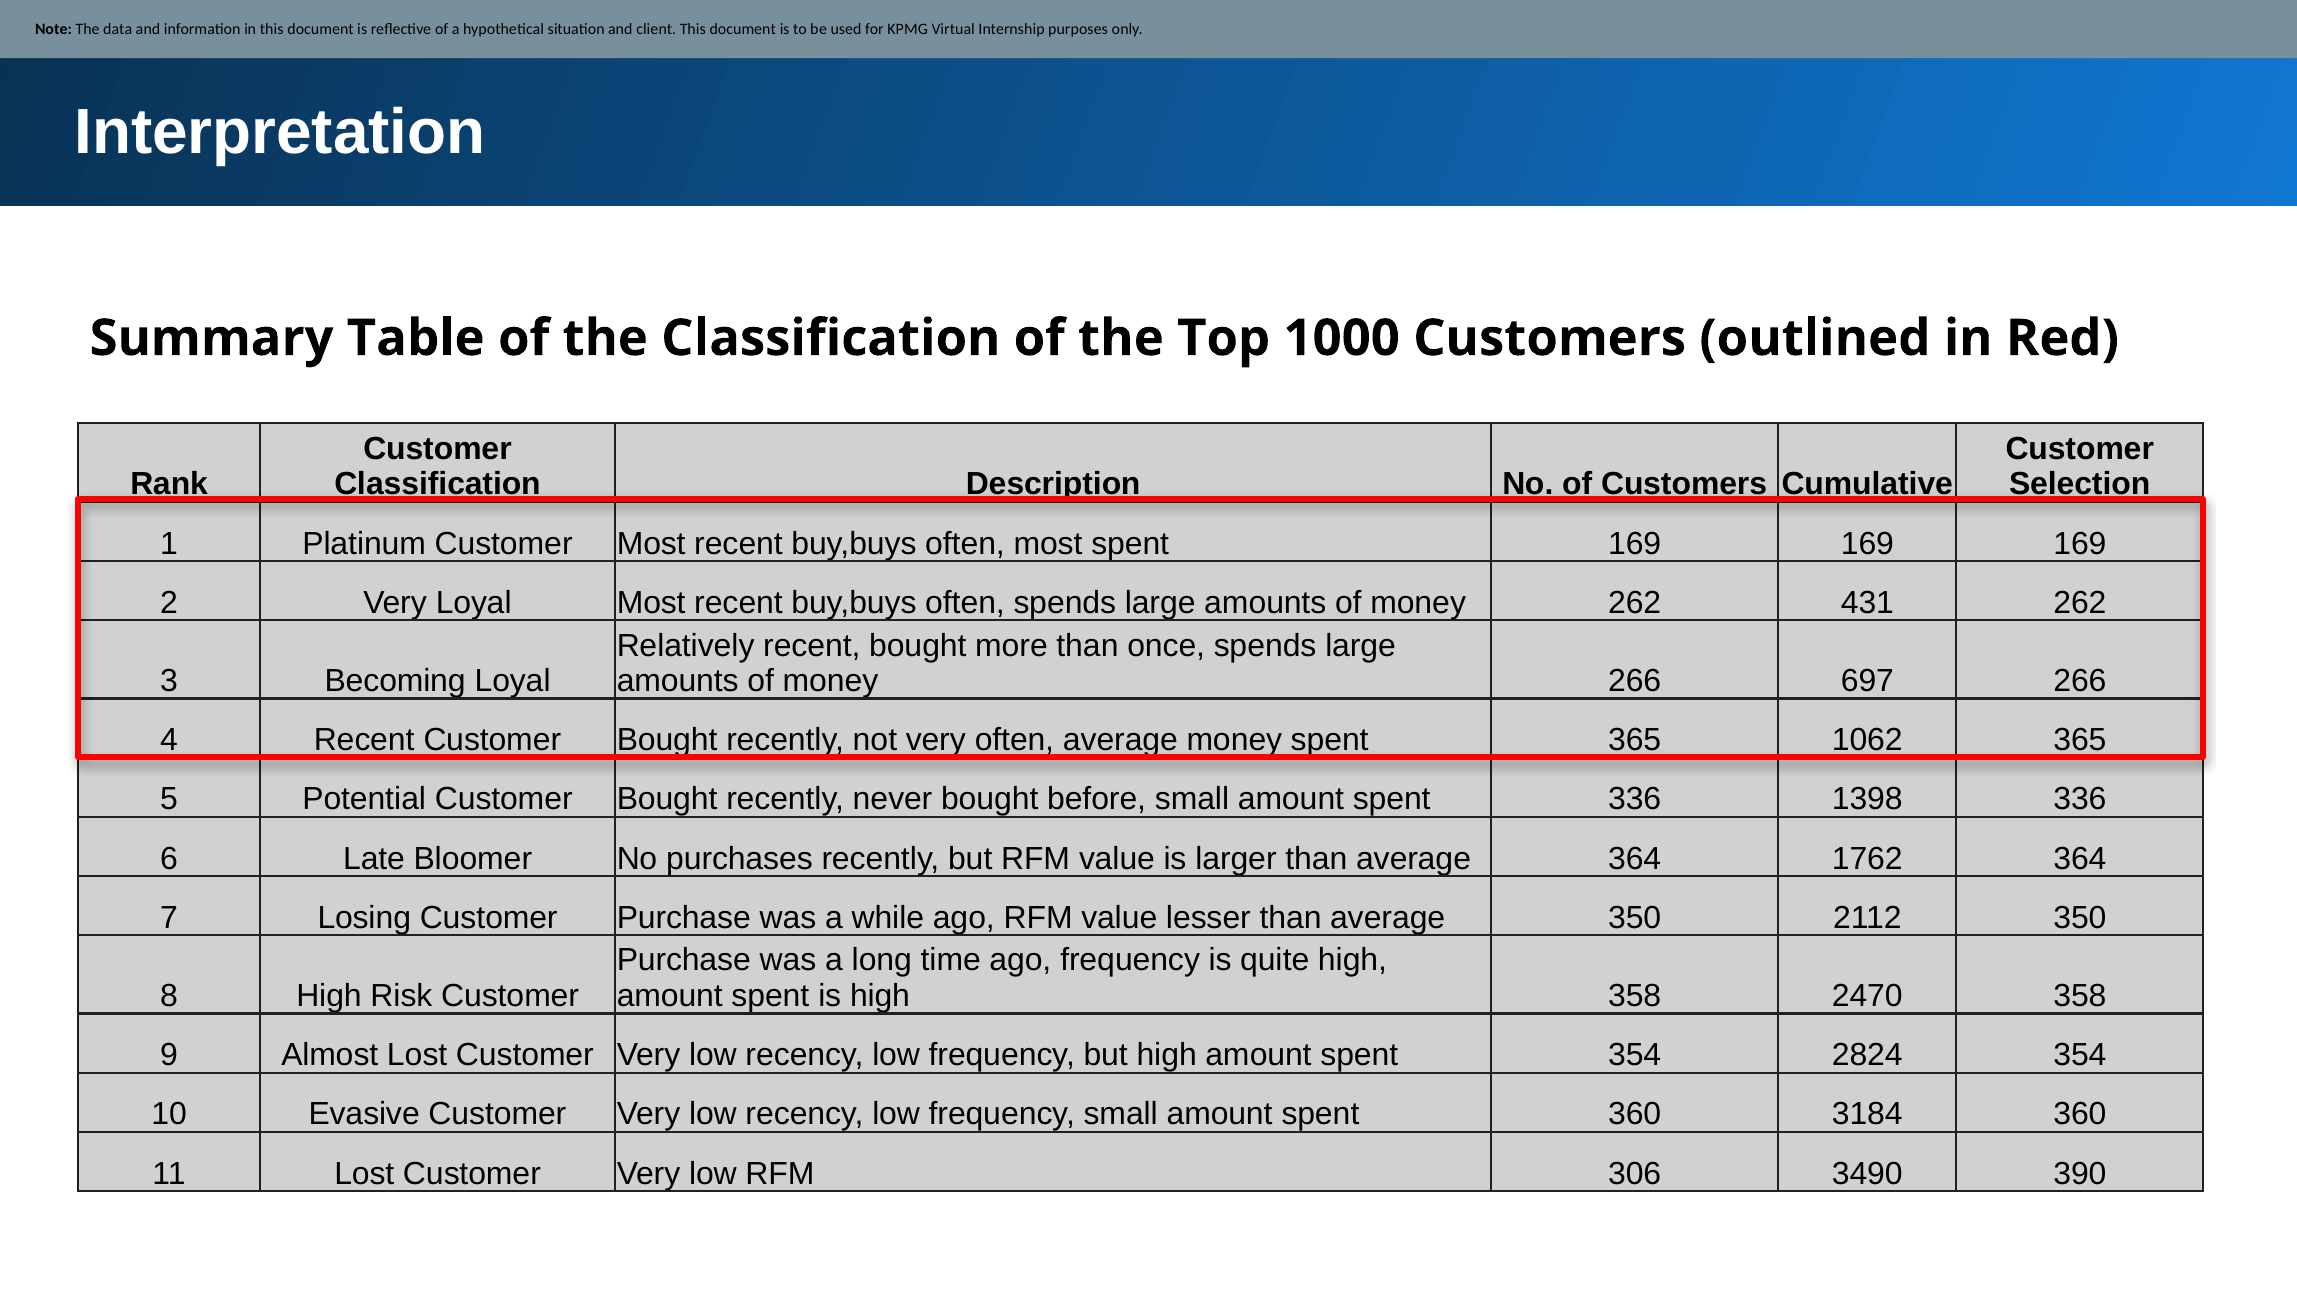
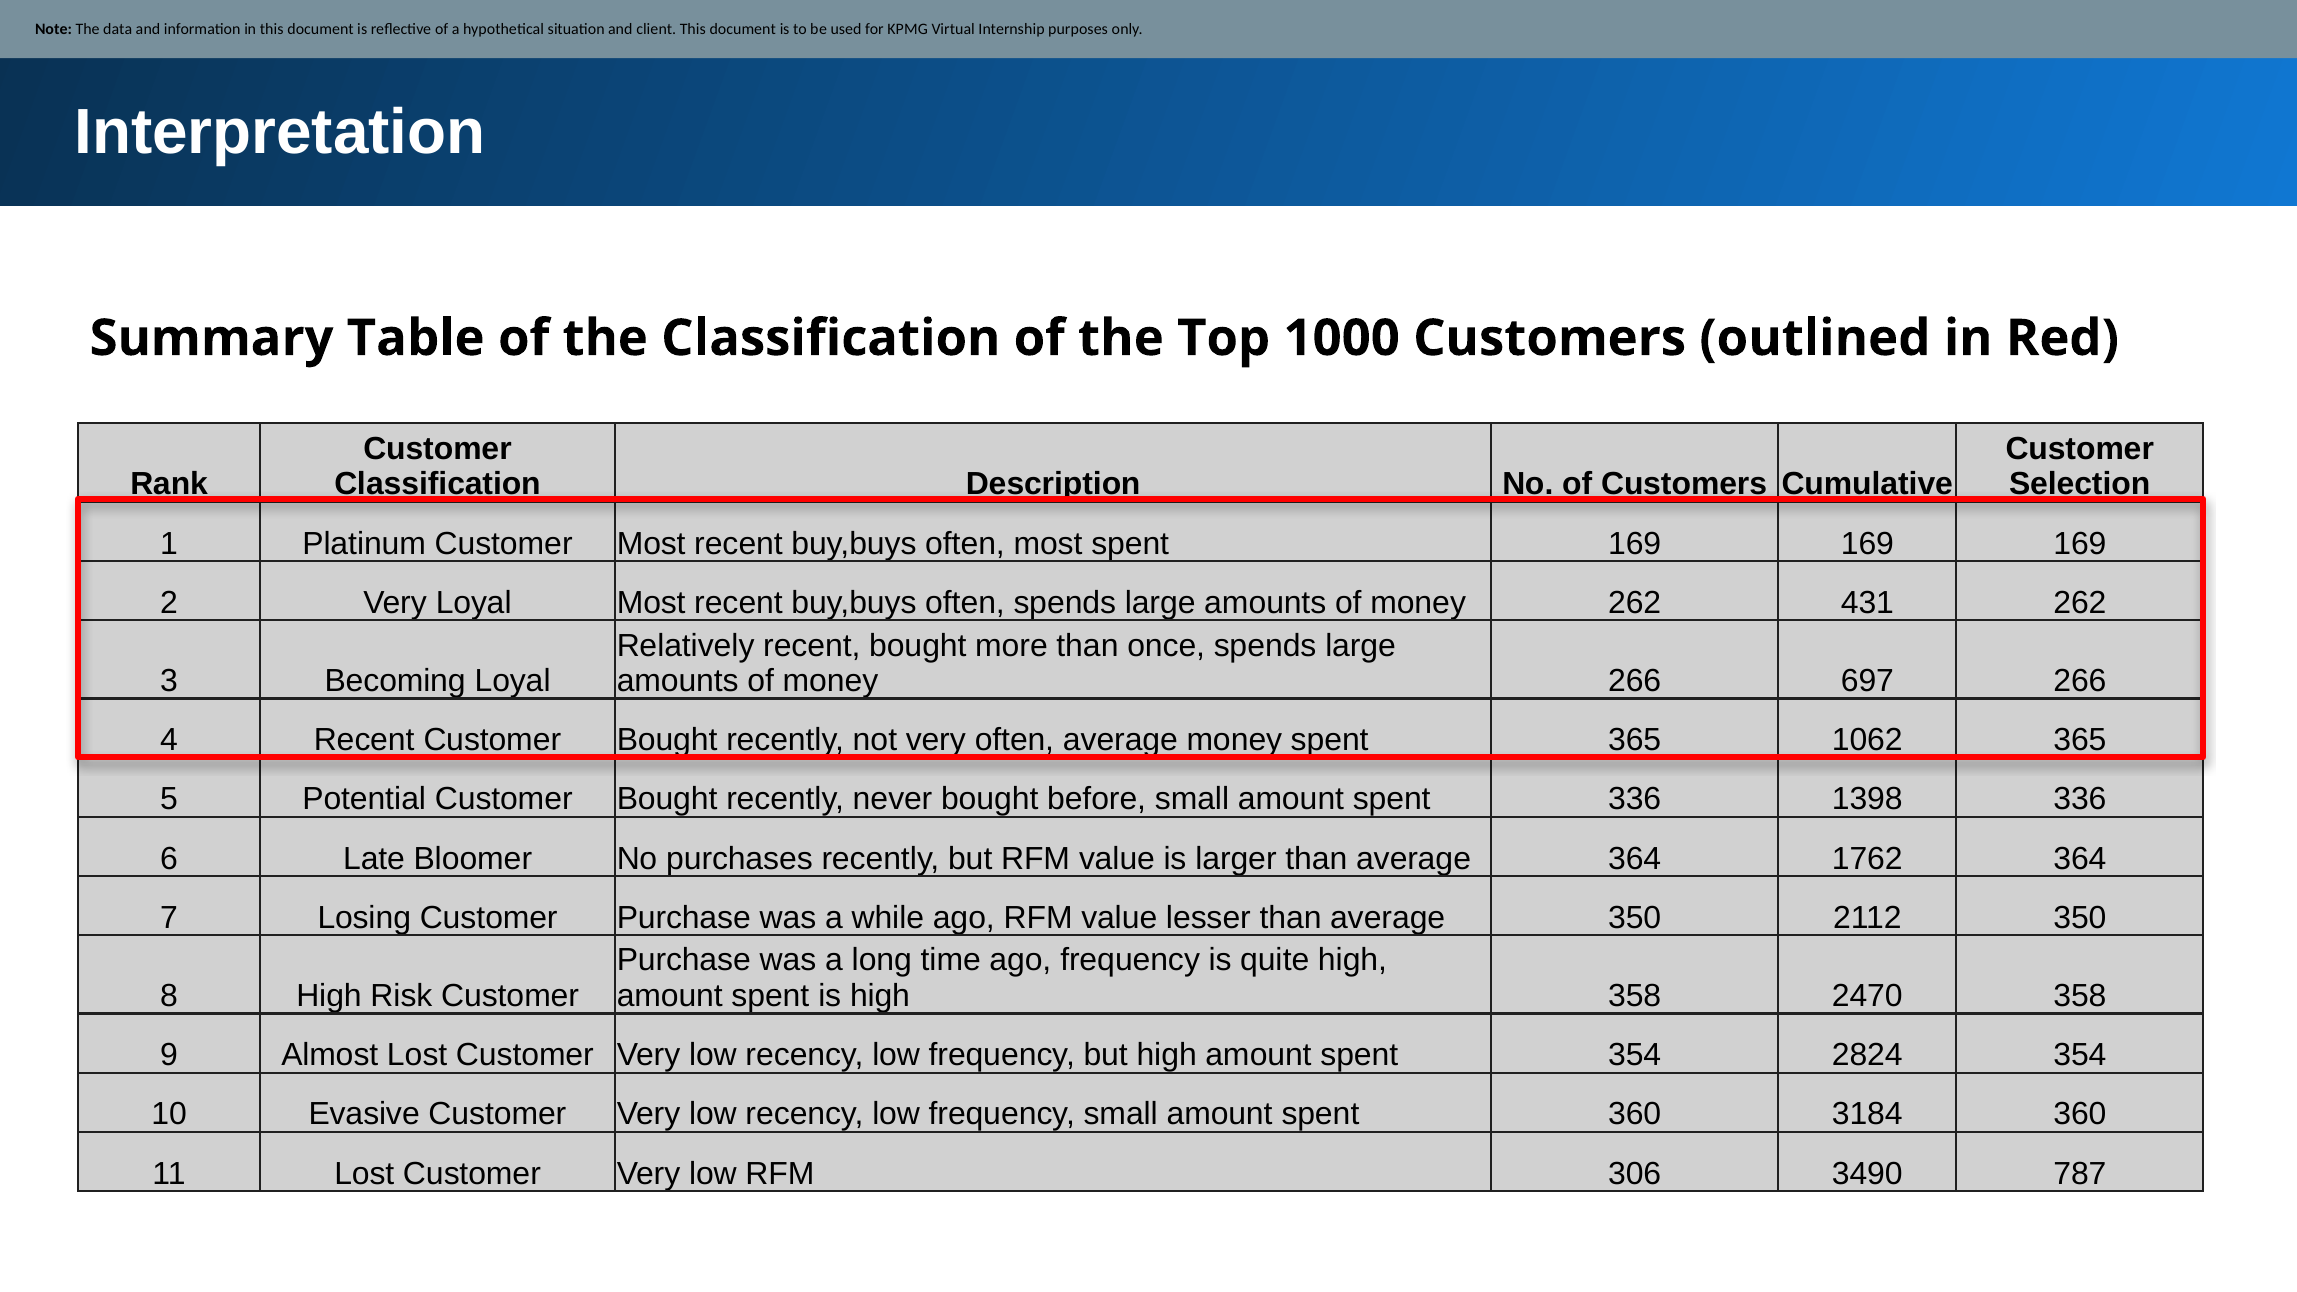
390: 390 -> 787 (2080, 1174)
